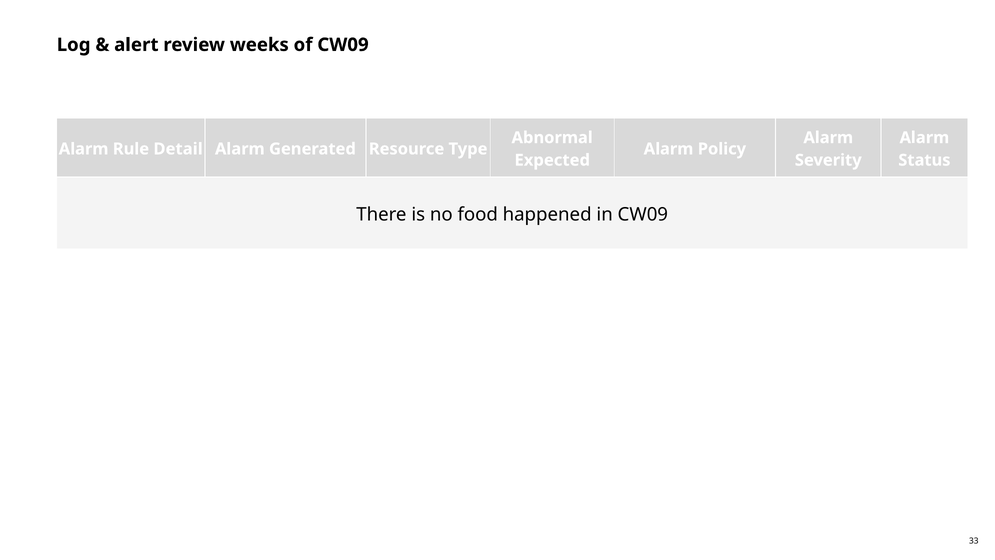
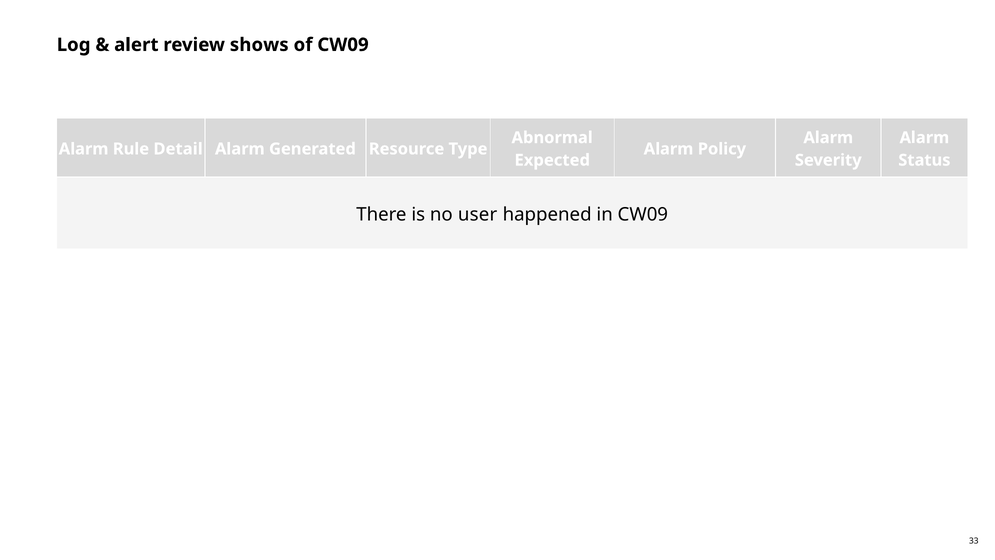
weeks: weeks -> shows (259, 45)
food: food -> user (478, 214)
